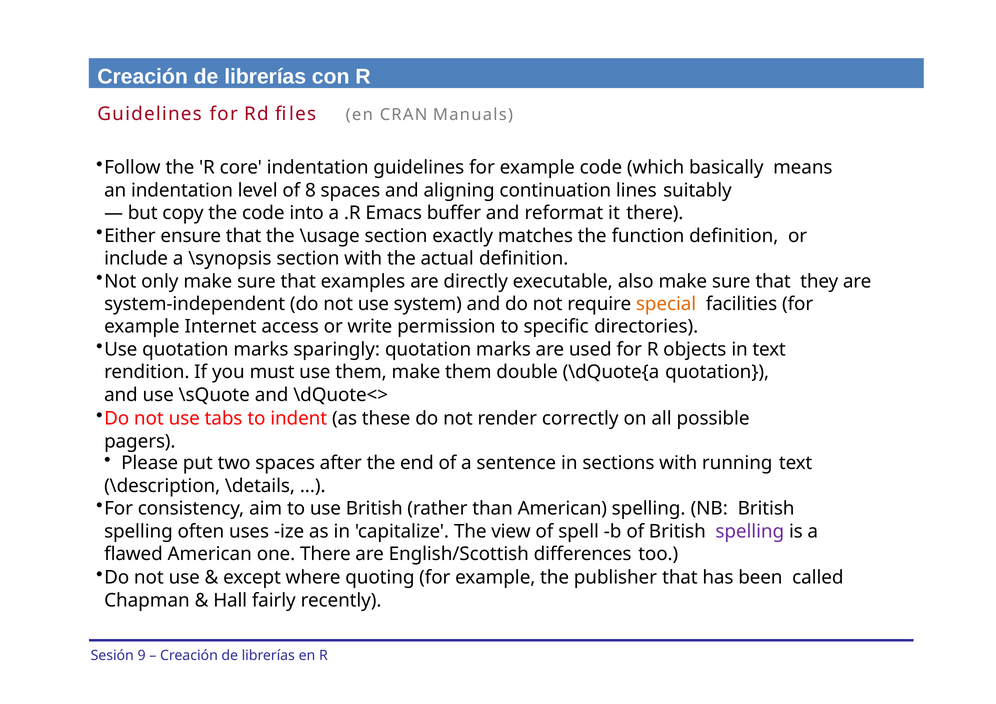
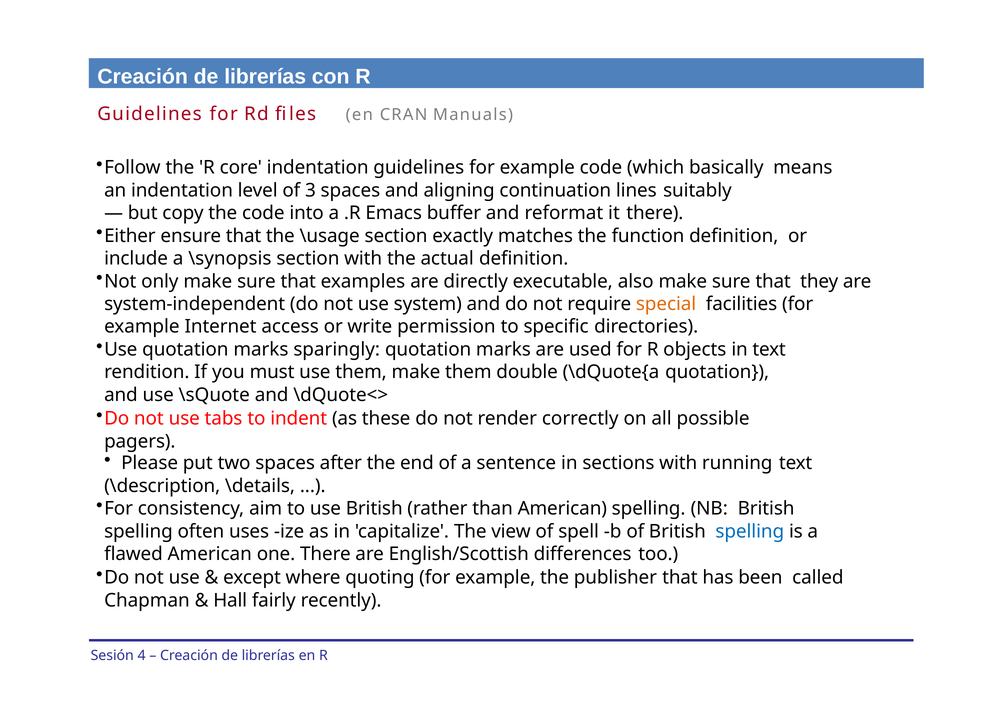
8: 8 -> 3 (310, 190)
spelling colour: purple -> blue (750, 531)
9: 9 -> 4 (142, 655)
